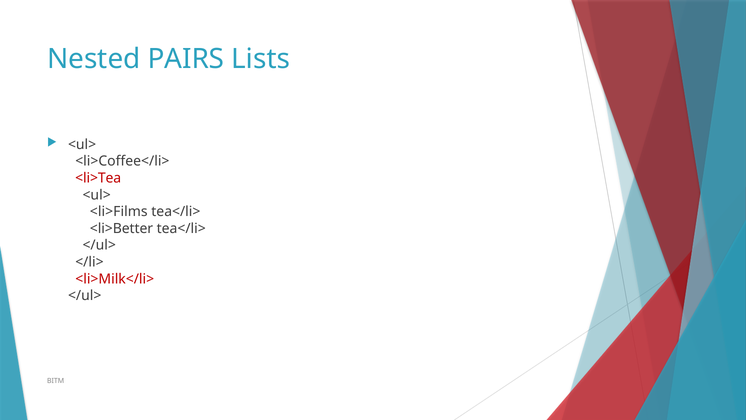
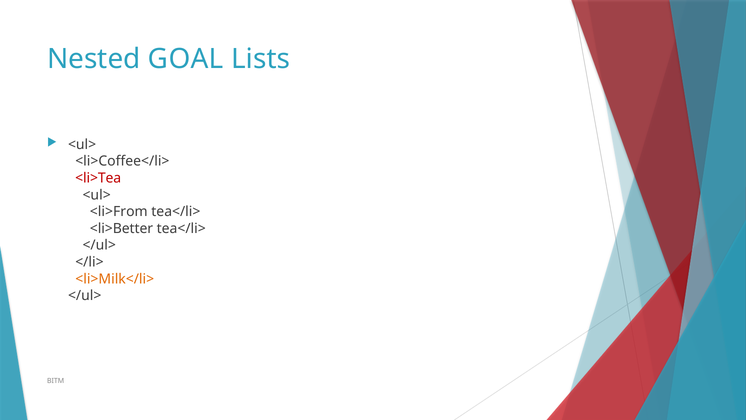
PAIRS: PAIRS -> GOAL (186, 59)
<li>Films: <li>Films -> <li>From (119, 212)
<li>Milk</li> colour: red -> orange (115, 279)
